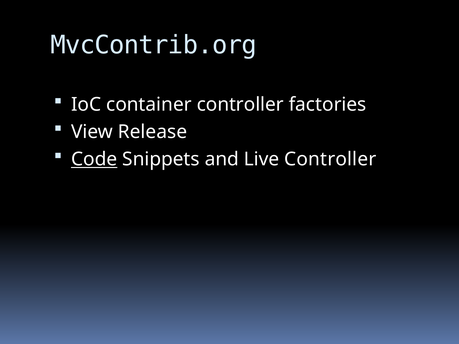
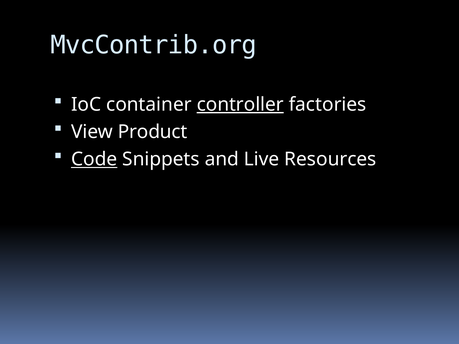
controller underline: none -> present (240, 105)
Release: Release -> Product (153, 132)
Live Controller: Controller -> Resources (330, 159)
